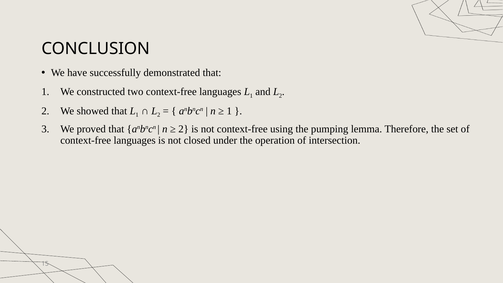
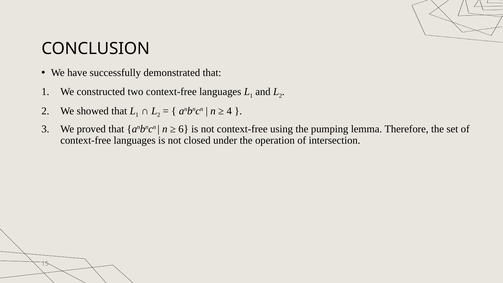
1: 1 -> 4 (229, 111)
2: 2 -> 6 (184, 129)
